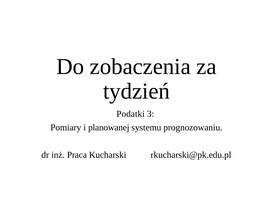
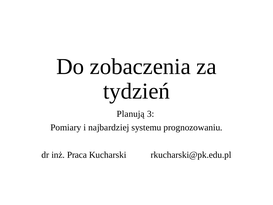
Podatki: Podatki -> Planują (131, 114)
planowanej: planowanej -> najbardziej (109, 127)
